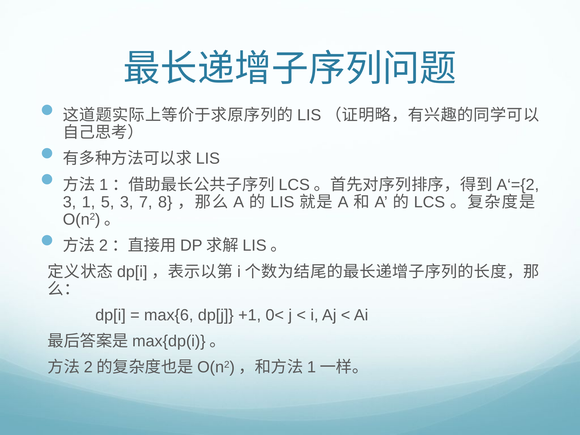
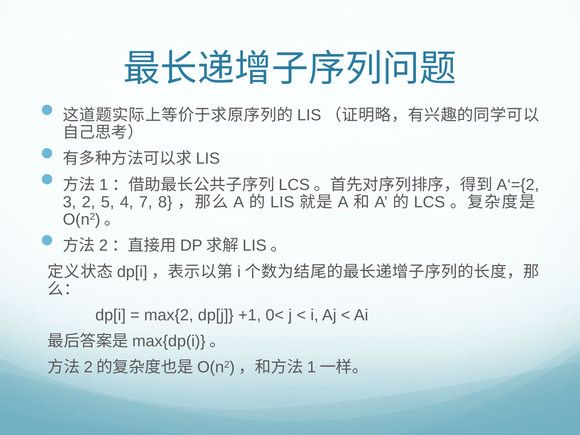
1: 1 -> 2 (89, 202)
5 3: 3 -> 4 (127, 202)
max{6: max{6 -> max{2 (169, 315)
